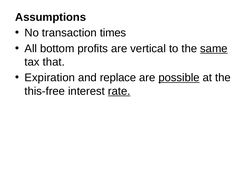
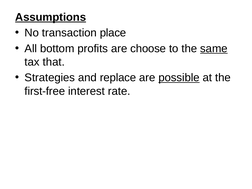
Assumptions underline: none -> present (51, 17)
times: times -> place (113, 33)
vertical: vertical -> choose (148, 49)
Expiration: Expiration -> Strategies (50, 78)
this-free: this-free -> first-free (45, 91)
rate underline: present -> none (119, 91)
